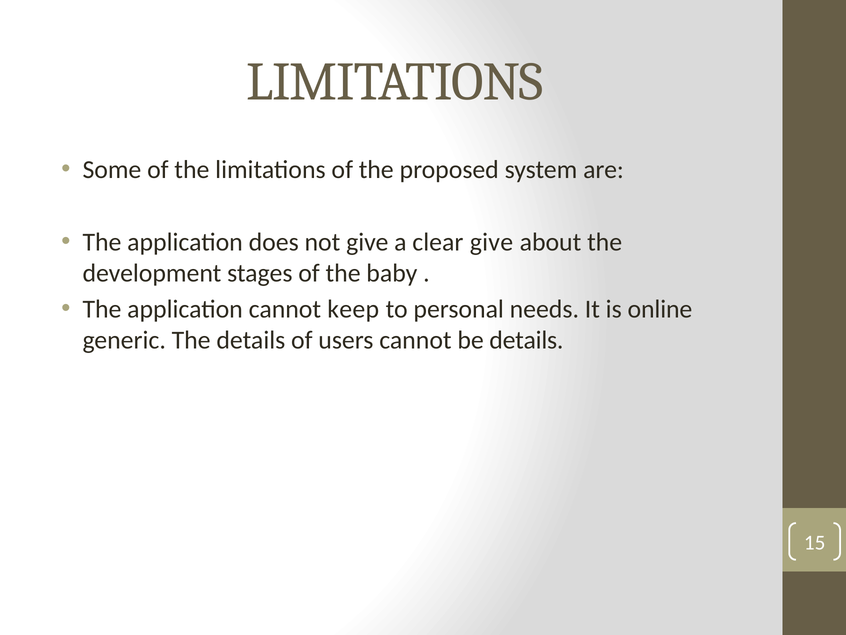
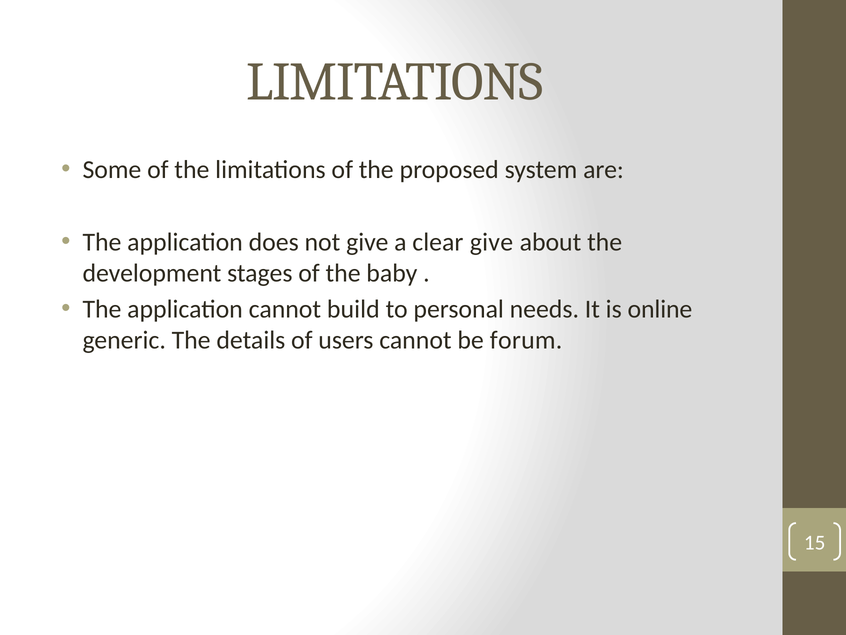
keep: keep -> build (353, 309)
be details: details -> forum (526, 340)
